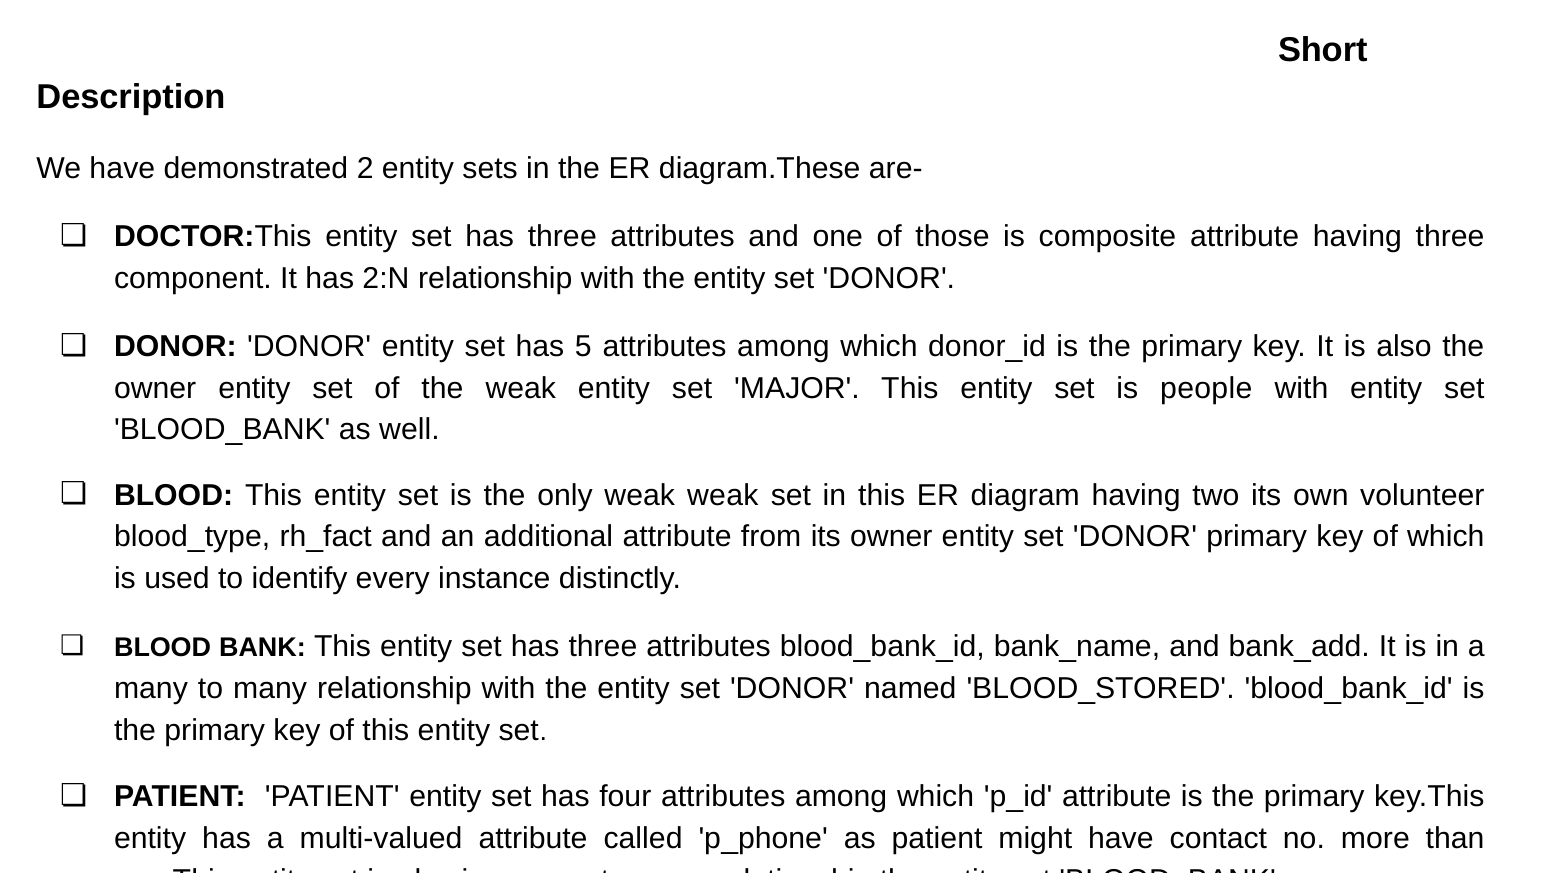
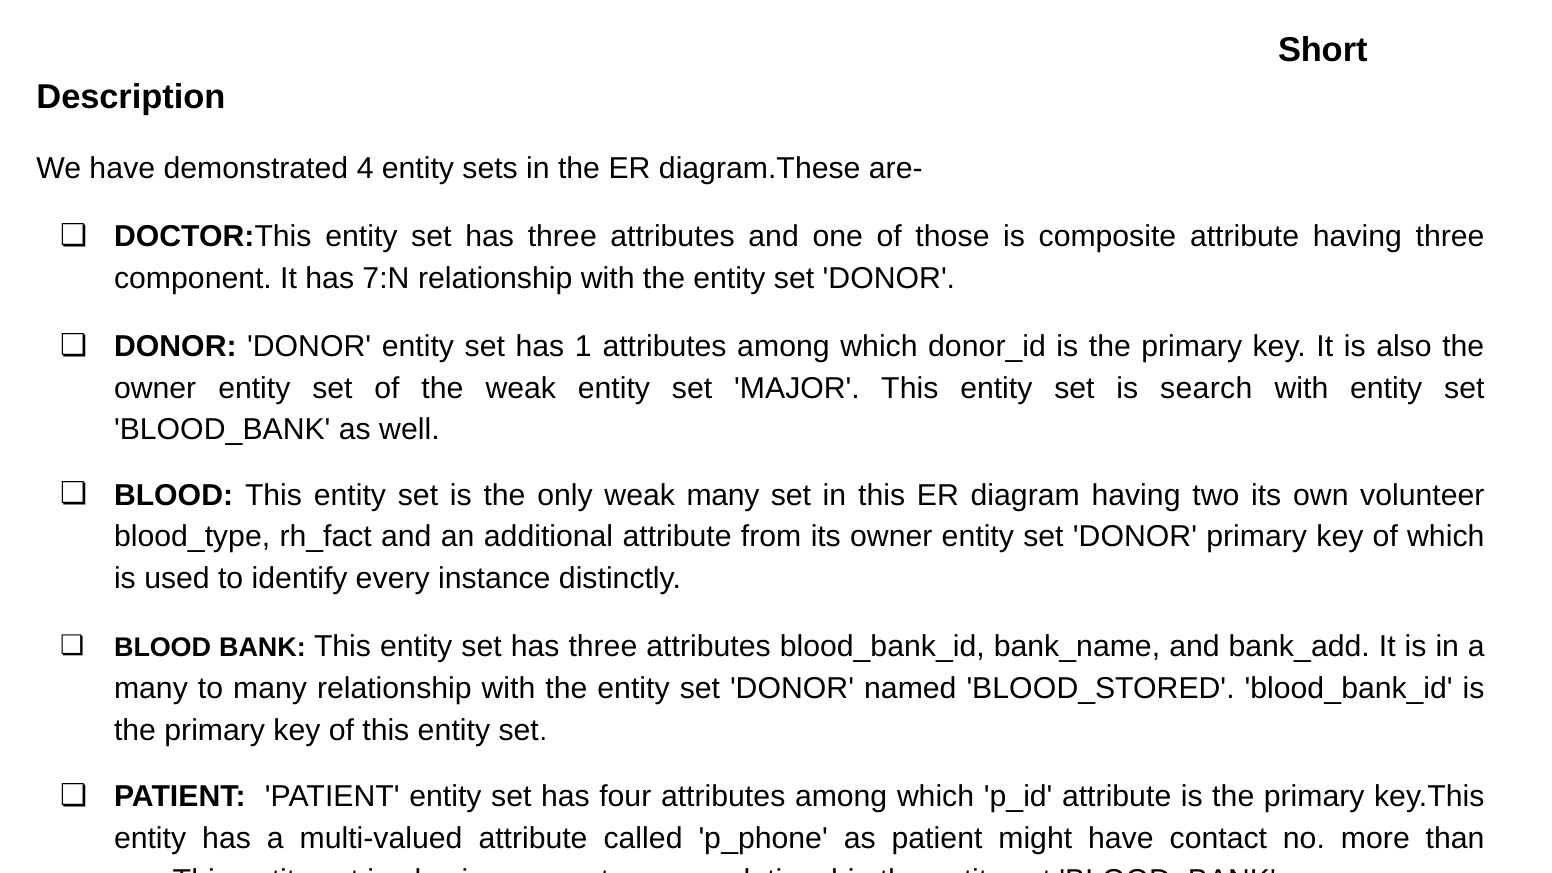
2: 2 -> 4 (365, 168)
2:N: 2:N -> 7:N (386, 278)
5: 5 -> 1 (583, 347)
people: people -> search (1206, 388)
weak weak: weak -> many (723, 495)
